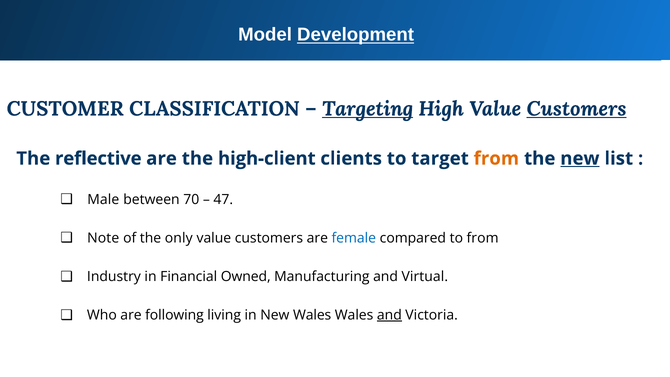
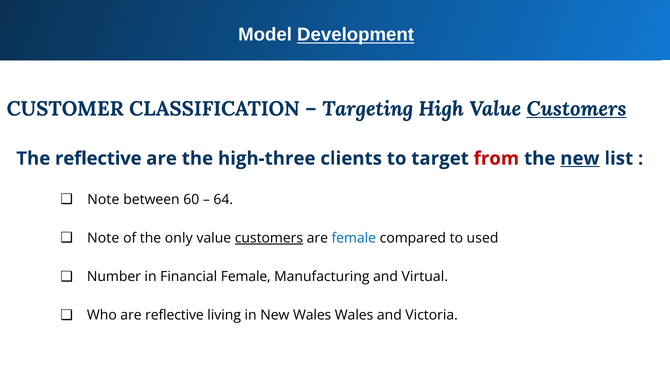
Targeting underline: present -> none (368, 109)
high-client: high-client -> high-three (267, 158)
from colour: orange -> red (496, 158)
Male: Male -> Note (103, 199)
70: 70 -> 60 (191, 199)
47: 47 -> 64 (223, 199)
customers underline: none -> present (269, 238)
to from: from -> used (483, 238)
Industry: Industry -> Number (114, 276)
Financial Owned: Owned -> Female (246, 276)
are following: following -> reflective (175, 315)
and underline: present -> none (389, 315)
